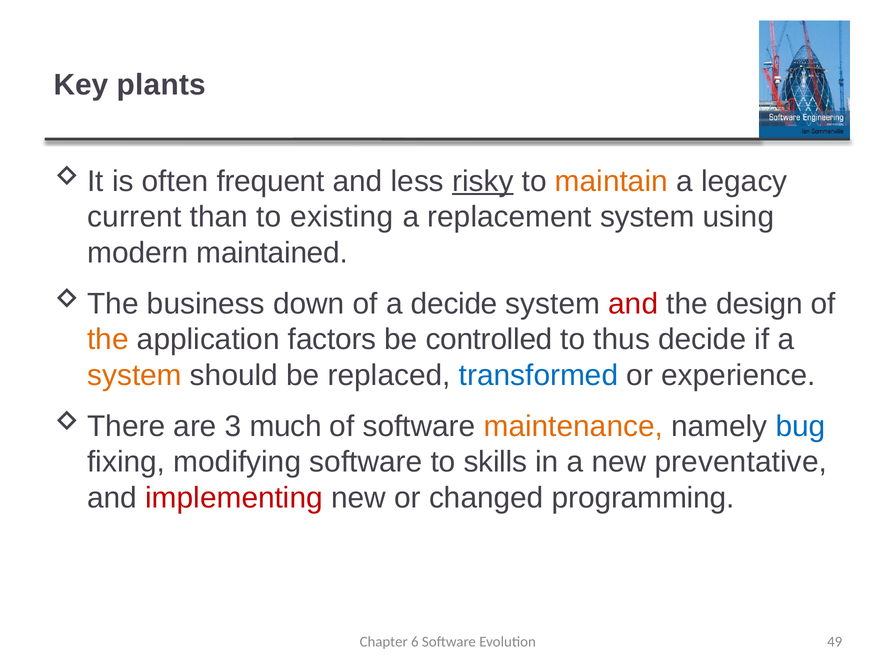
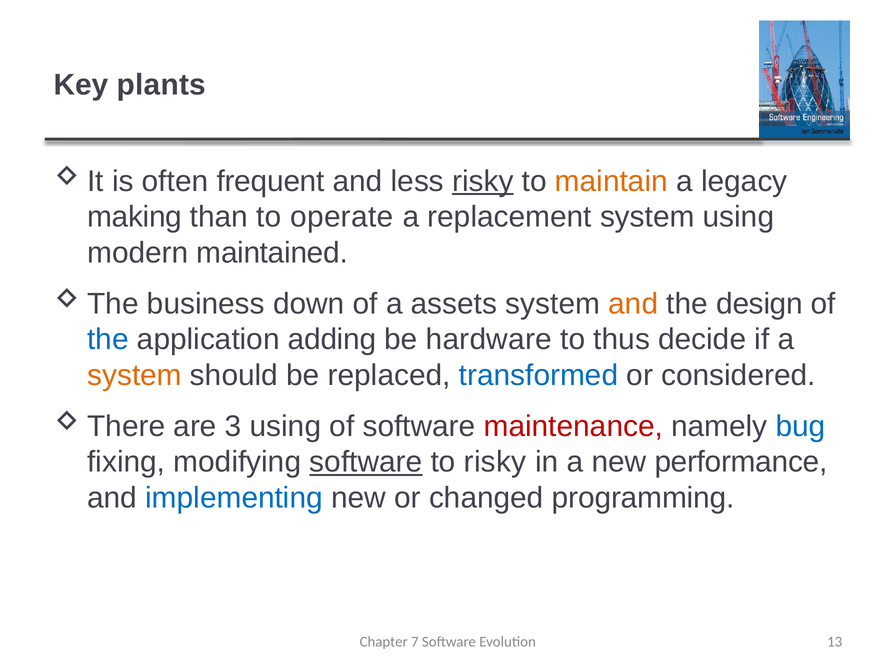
current: current -> making (135, 217)
existing: existing -> operate (342, 217)
a decide: decide -> assets (454, 304)
and colour: red -> orange (633, 304)
the colour: orange -> blue (108, 340)
factors: factors -> adding (332, 340)
controlled: controlled -> hardware (489, 340)
experience: experience -> considered (738, 375)
3 much: much -> using (285, 426)
maintenance colour: orange -> red (573, 426)
software underline: none -> present (366, 462)
to skills: skills -> risky (495, 462)
preventative: preventative -> performance (741, 462)
implementing colour: red -> blue (234, 498)
6: 6 -> 7 (415, 642)
49: 49 -> 13 (835, 642)
